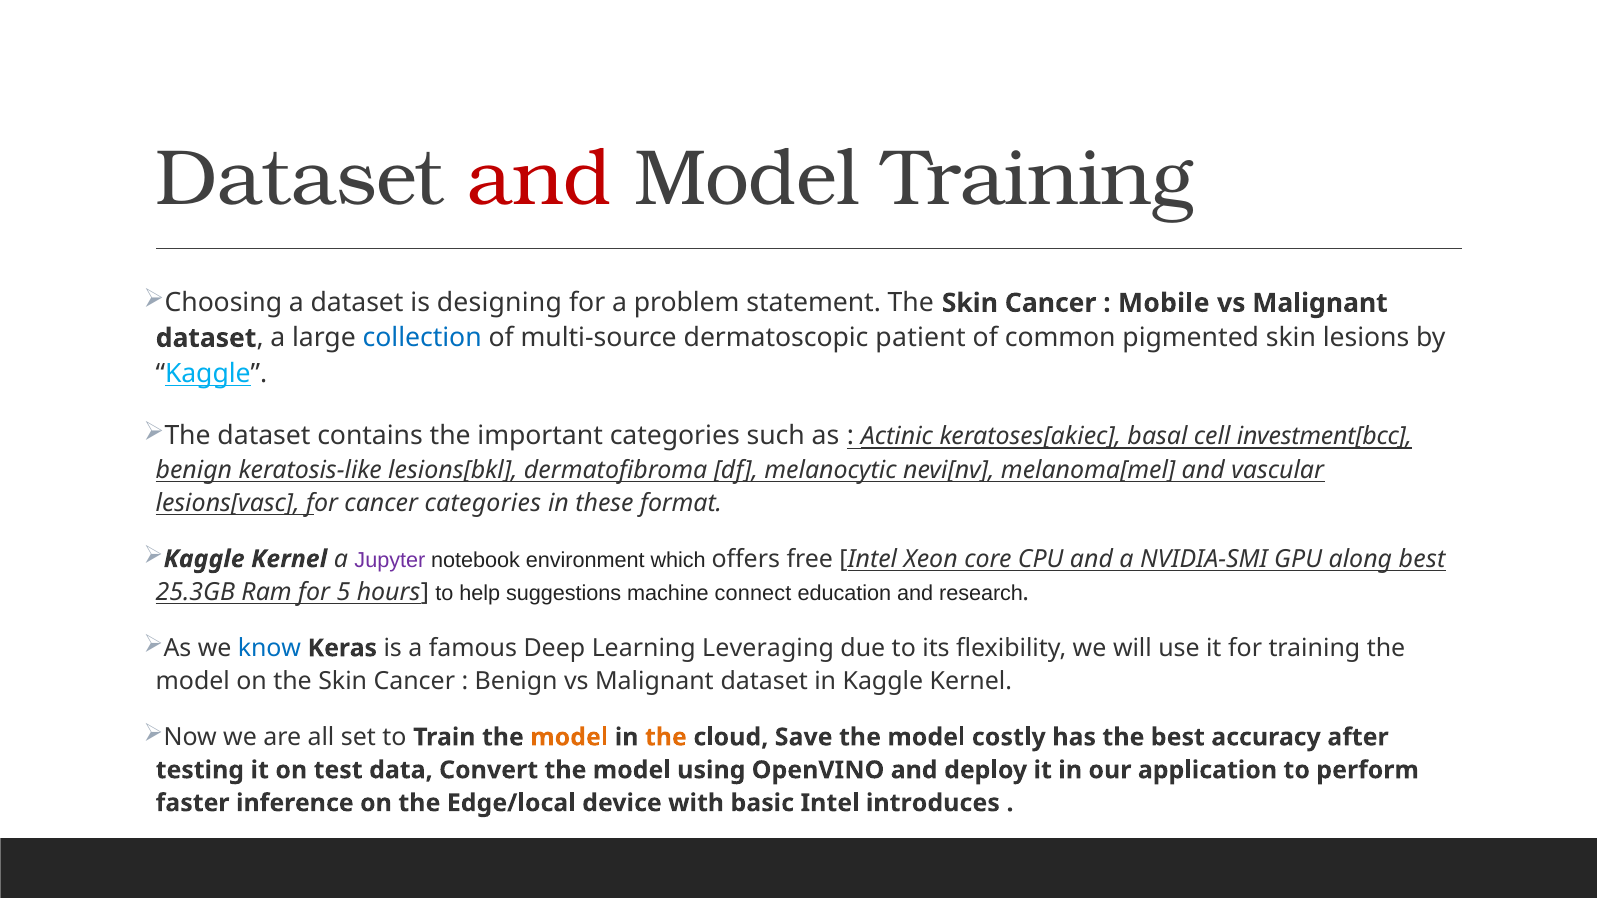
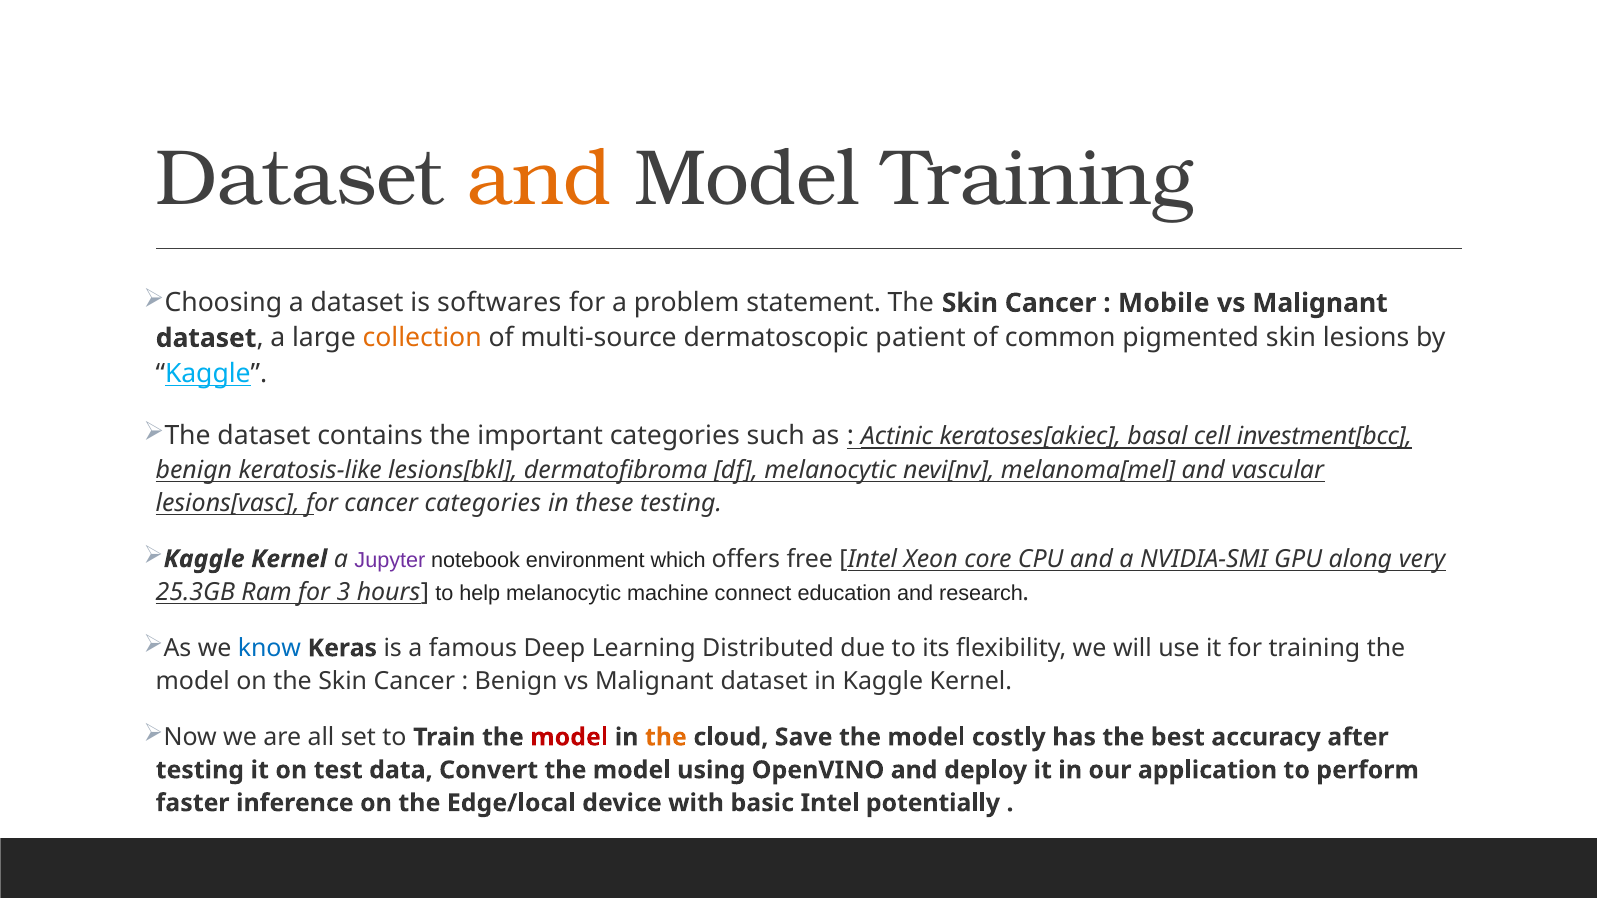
and colour: red -> orange (539, 179)
designing: designing -> softwares (499, 303)
collection colour: blue -> orange (422, 338)
these format: format -> testing (681, 503)
along best: best -> very (1422, 559)
5: 5 -> 3 (343, 592)
help suggestions: suggestions -> melanocytic (564, 593)
Leveraging: Leveraging -> Distributed (768, 648)
model colour: orange -> red (569, 737)
introduces: introduces -> potentially (933, 803)
